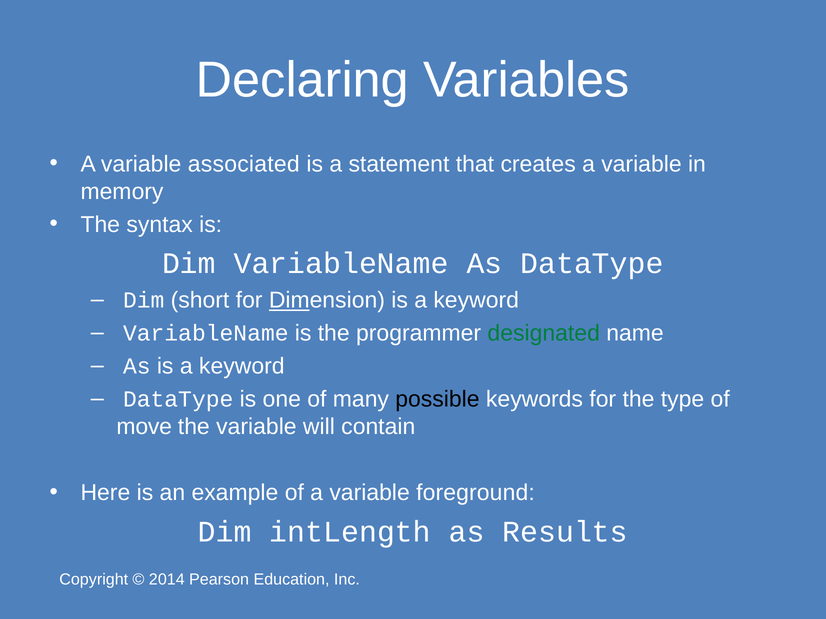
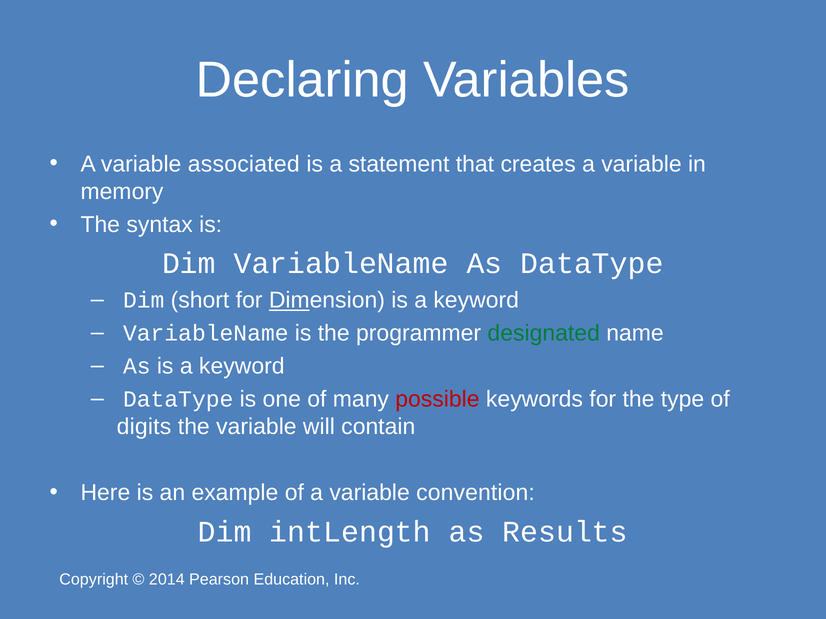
possible colour: black -> red (437, 399)
move: move -> digits (144, 427)
foreground: foreground -> convention (475, 493)
